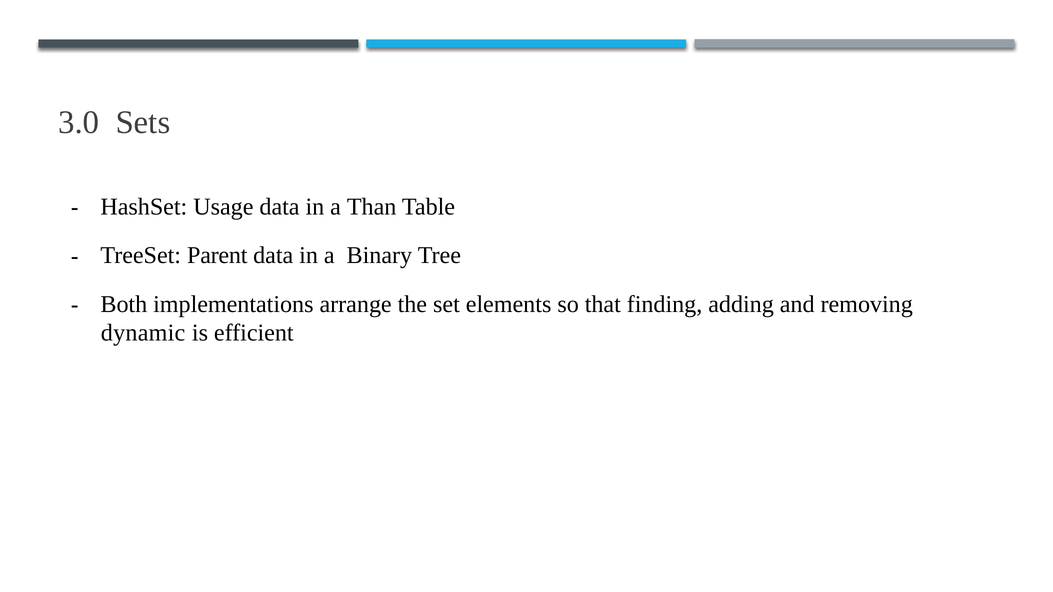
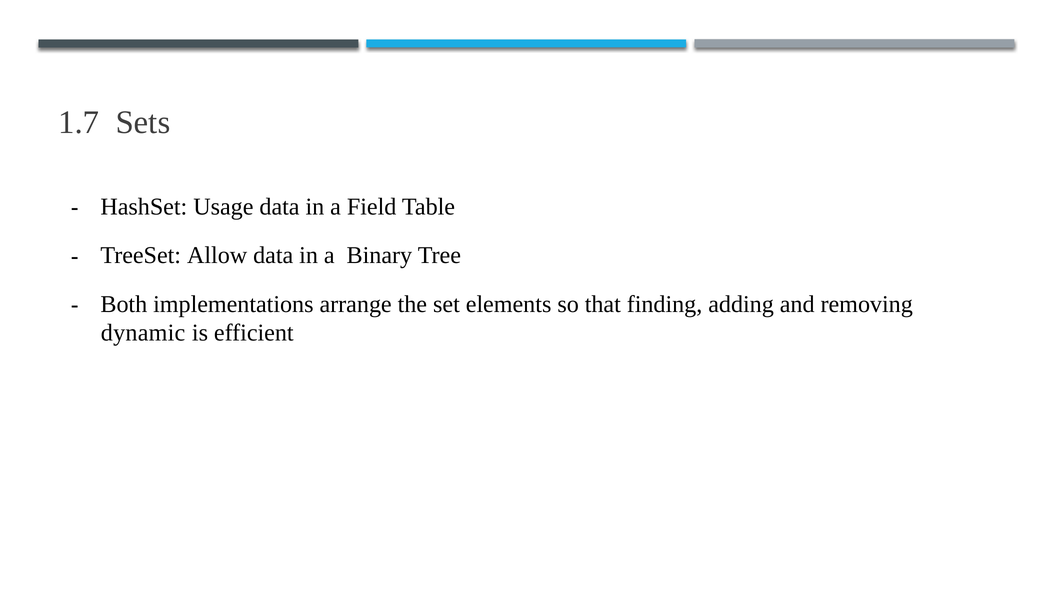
3.0: 3.0 -> 1.7 (79, 122)
Than: Than -> Field (372, 207)
Parent: Parent -> Allow (217, 256)
